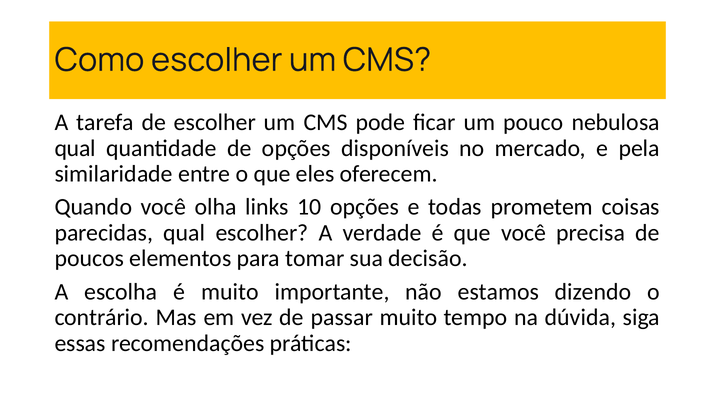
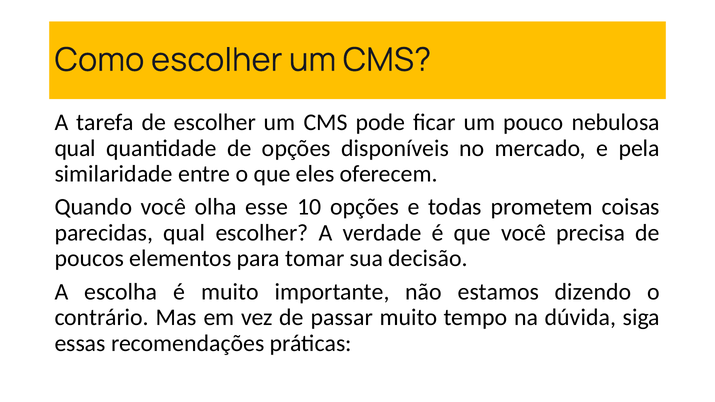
links: links -> esse (267, 207)
